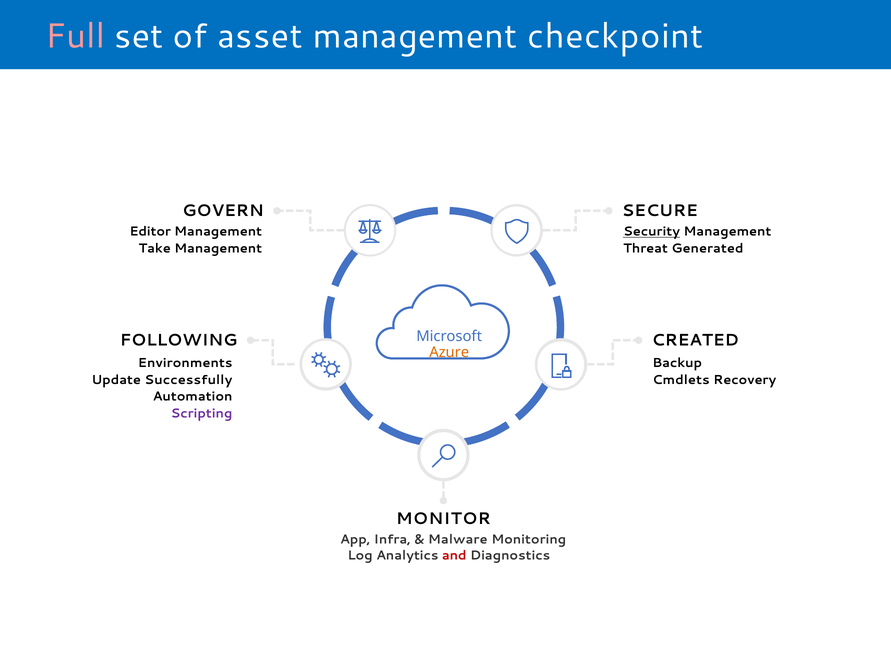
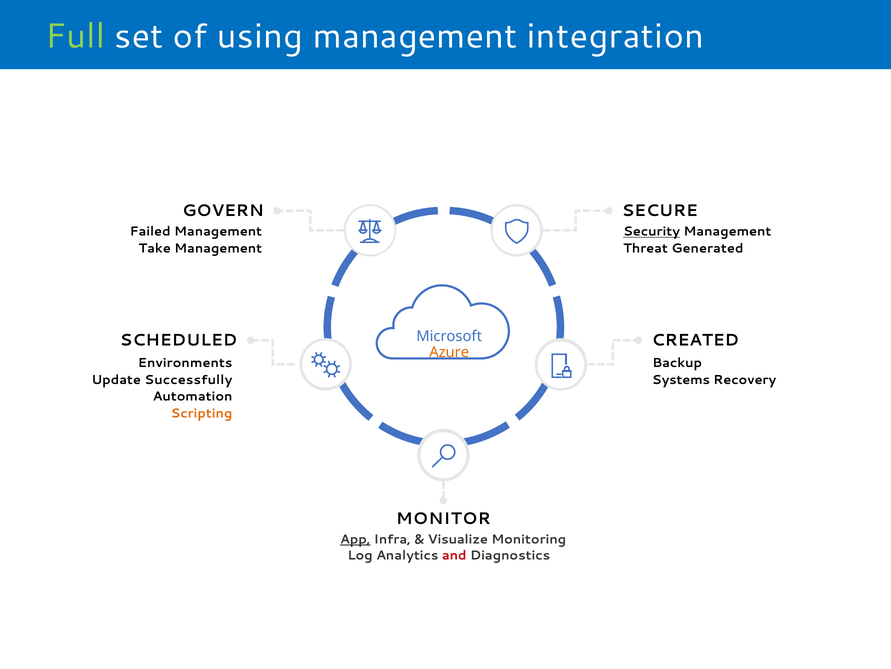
Full colour: pink -> light green (75, 36)
asset: asset -> using (260, 36)
checkpoint: checkpoint -> integration (616, 36)
Editor: Editor -> Failed (150, 231)
FOLLOWING: FOLLOWING -> SCHEDULED (179, 340)
Cmdlets: Cmdlets -> Systems (681, 379)
Scripting colour: purple -> orange (202, 413)
App underline: none -> present (355, 539)
Malware: Malware -> Visualize (458, 539)
